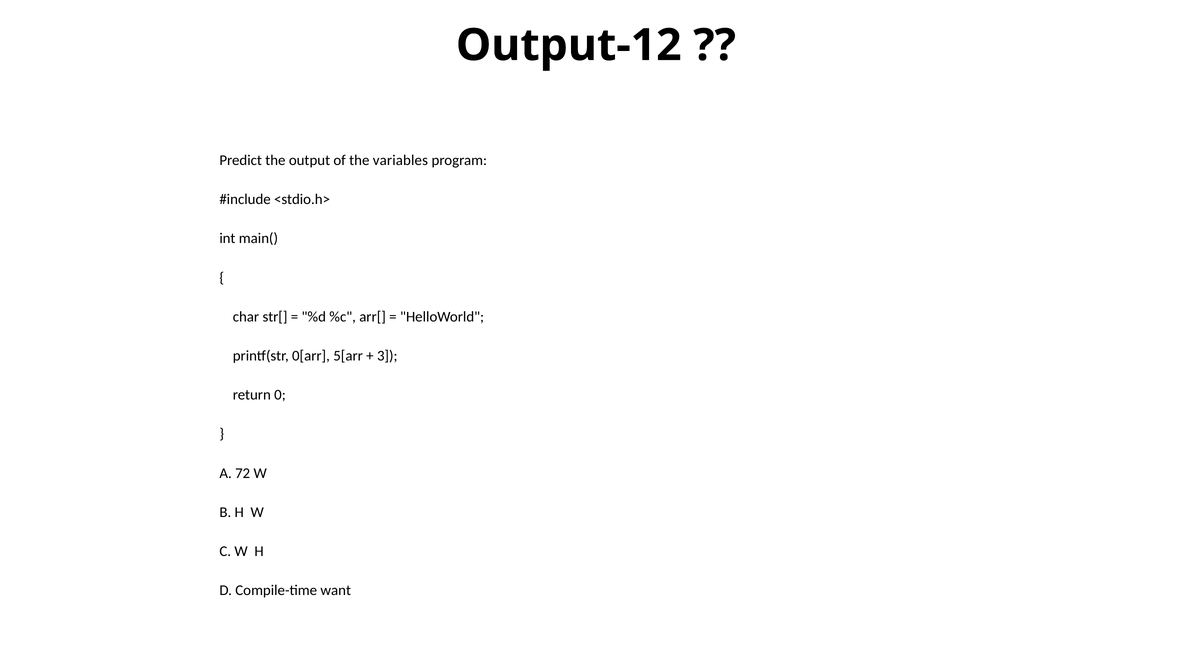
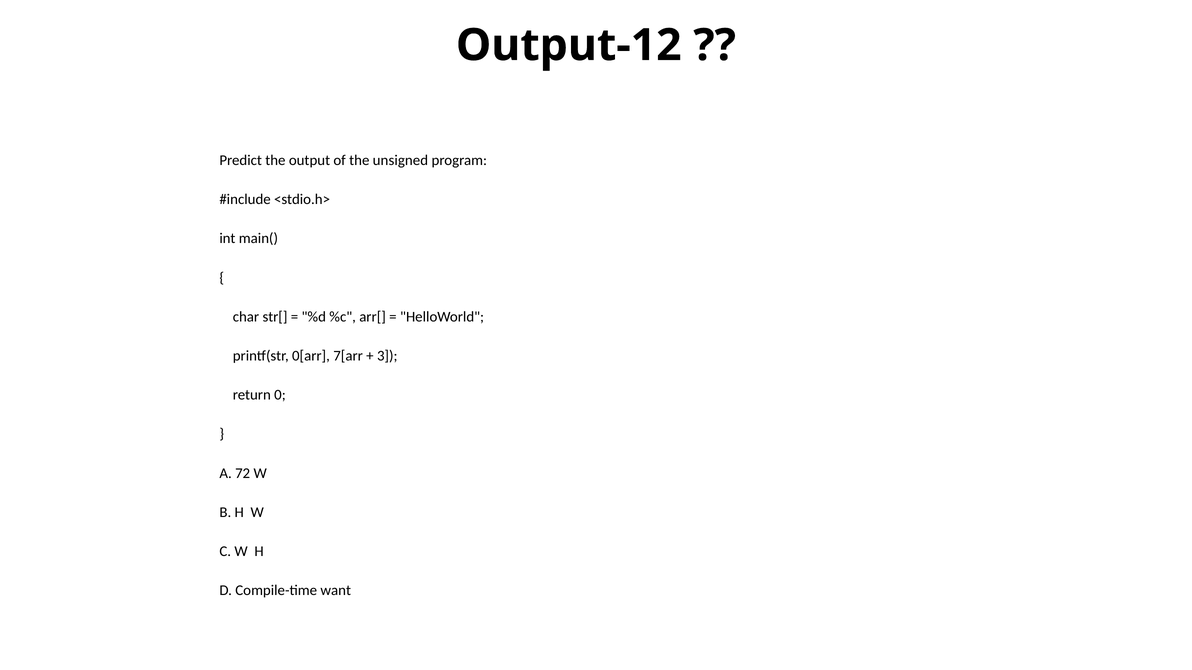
variables: variables -> unsigned (400, 160)
5[arr: 5[arr -> 7[arr (348, 356)
